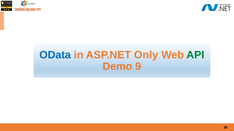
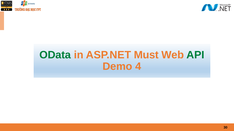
OData colour: blue -> green (55, 55)
Only: Only -> Must (146, 55)
9: 9 -> 4 (138, 67)
